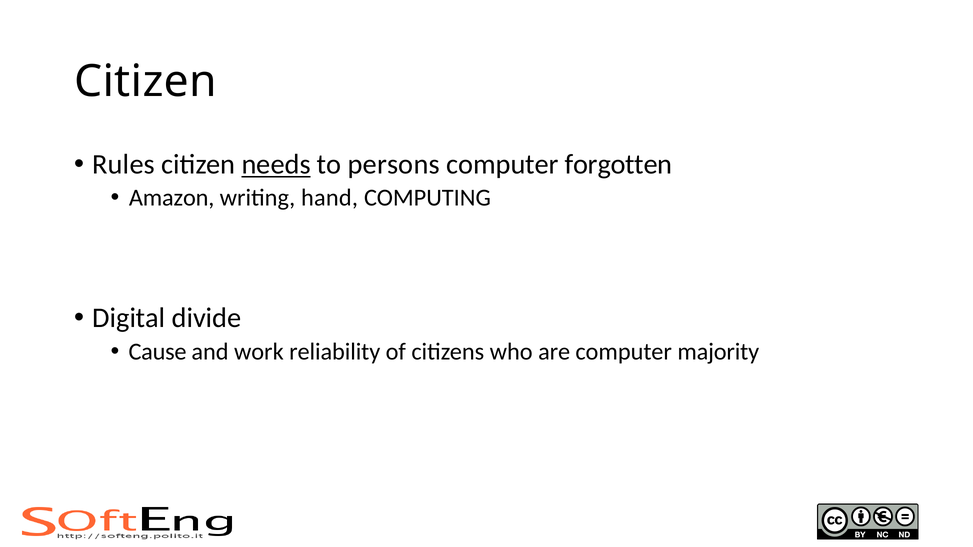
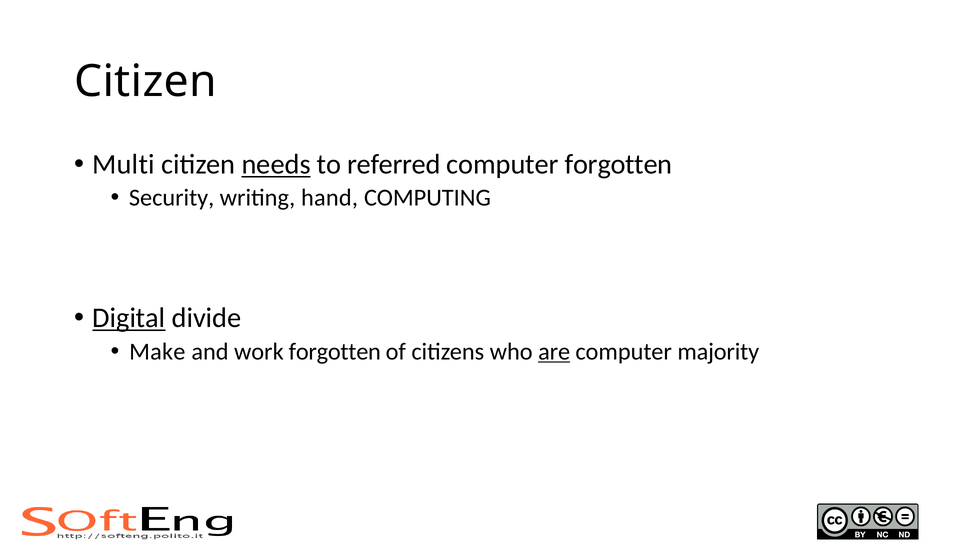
Rules: Rules -> Multi (124, 165)
persons: persons -> referred (394, 165)
Amazon: Amazon -> Security (172, 198)
Digital underline: none -> present (129, 318)
Cause: Cause -> Make (157, 352)
work reliability: reliability -> forgotten (335, 352)
are underline: none -> present (554, 352)
